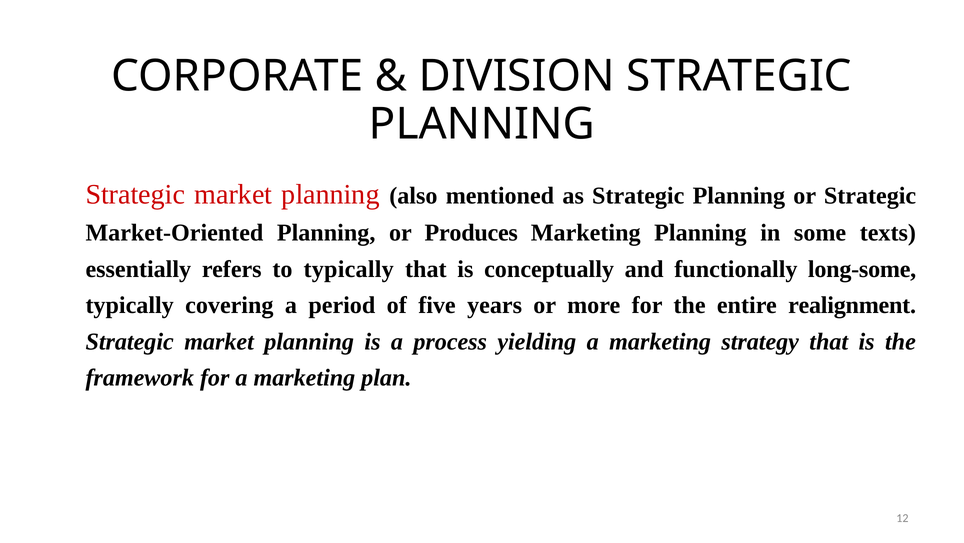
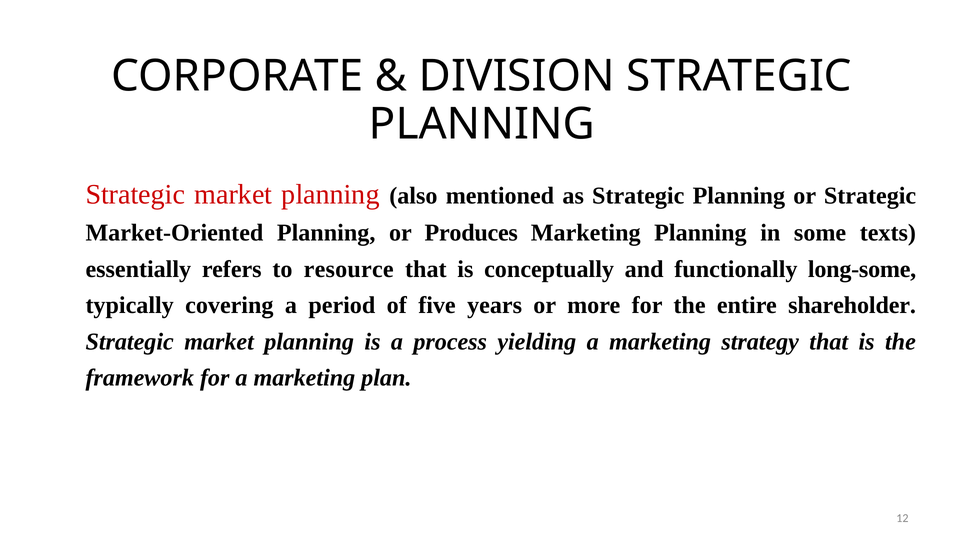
to typically: typically -> resource (349, 269)
realignment: realignment -> shareholder (852, 305)
